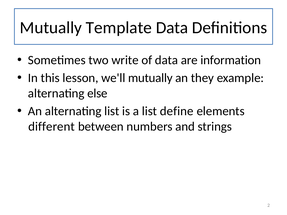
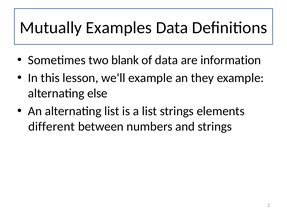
Template: Template -> Examples (119, 28)
write: write -> blank (125, 60)
we'll mutually: mutually -> example (150, 78)
list define: define -> strings (177, 111)
